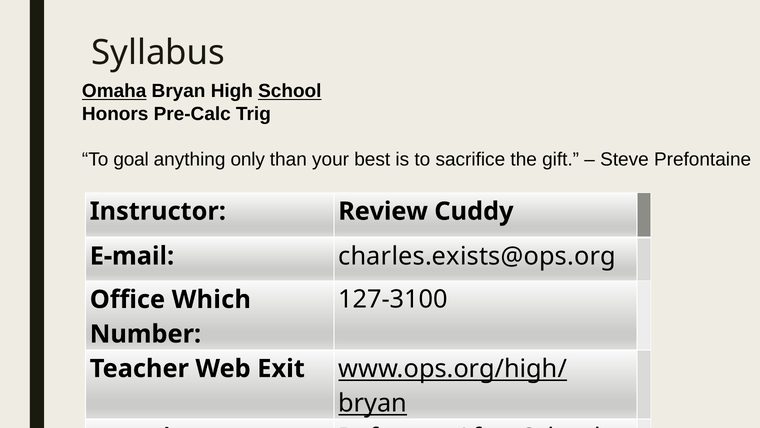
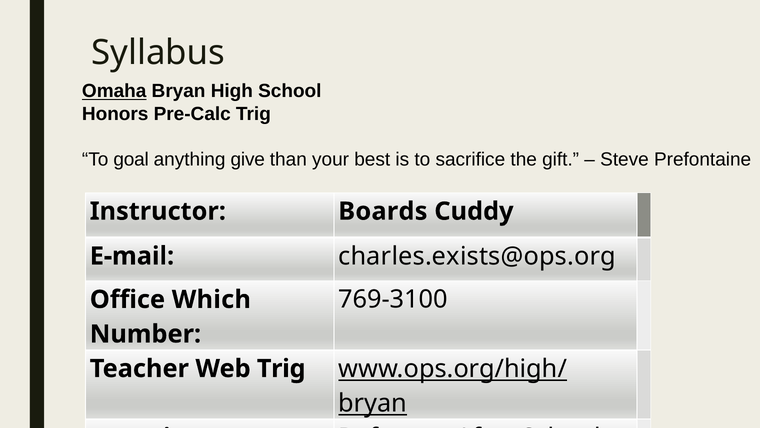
School underline: present -> none (290, 91)
only: only -> give (248, 159)
Review: Review -> Boards (383, 211)
127-3100: 127-3100 -> 769-3100 (393, 299)
Web Exit: Exit -> Trig (281, 368)
